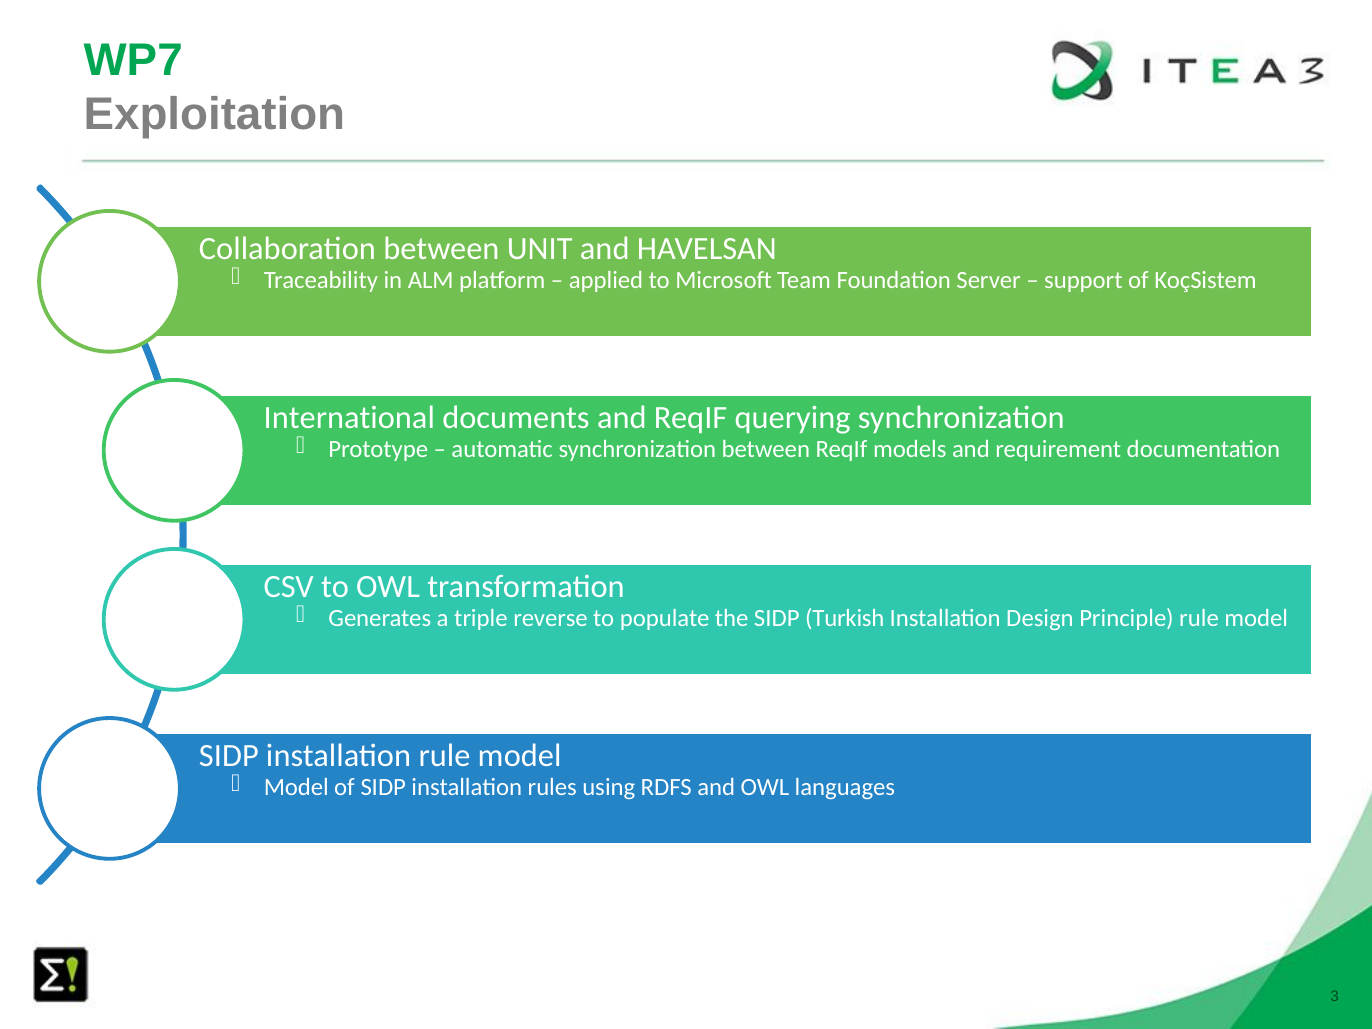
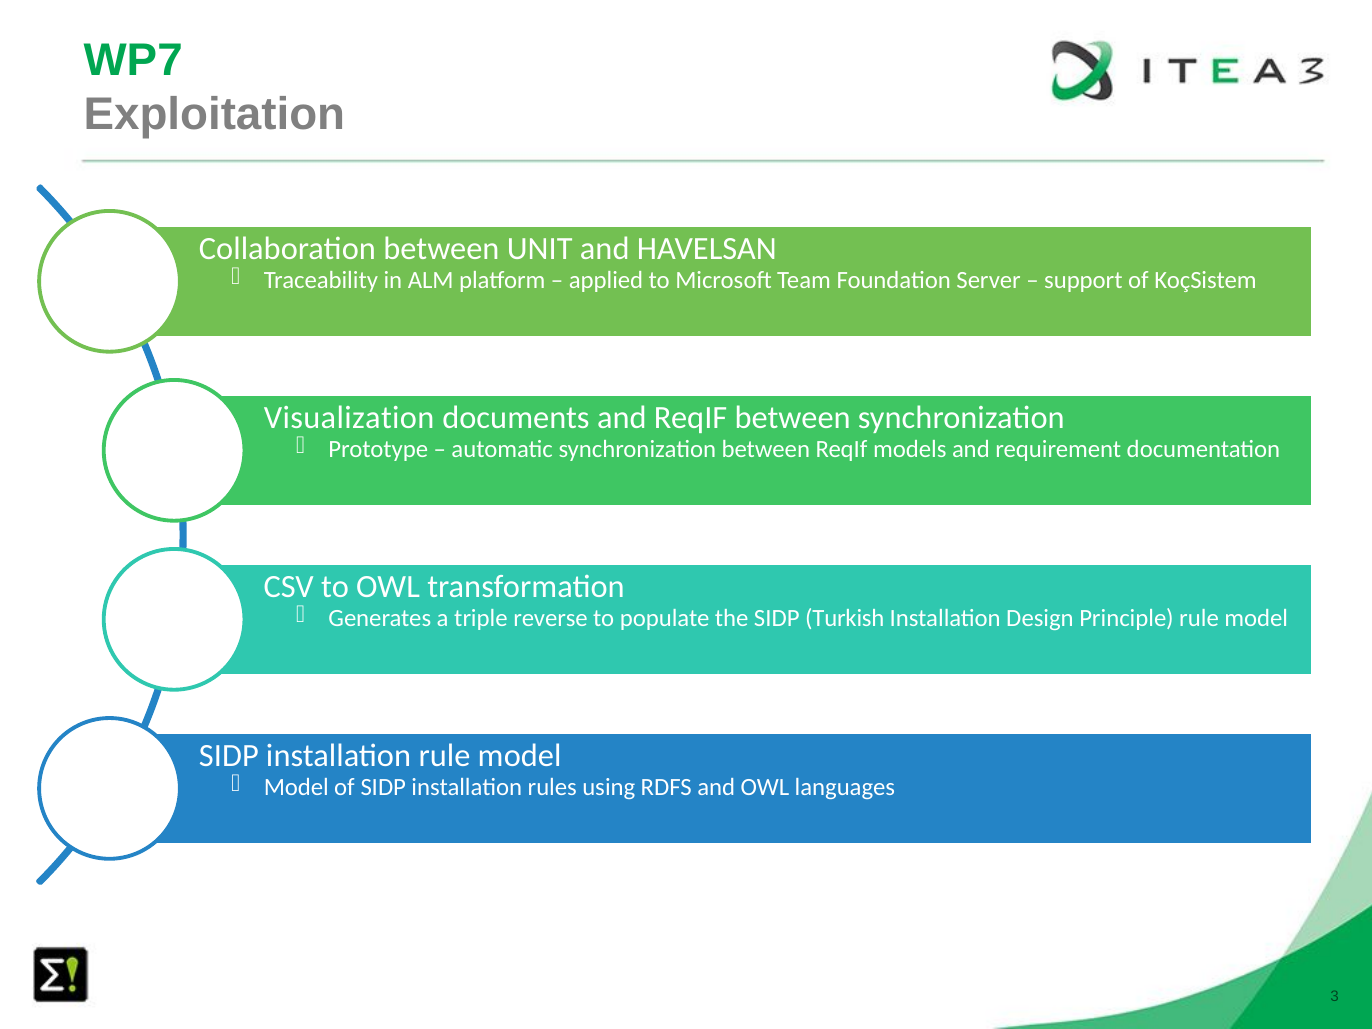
International: International -> Visualization (349, 418)
ReqIF querying: querying -> between (793, 418)
